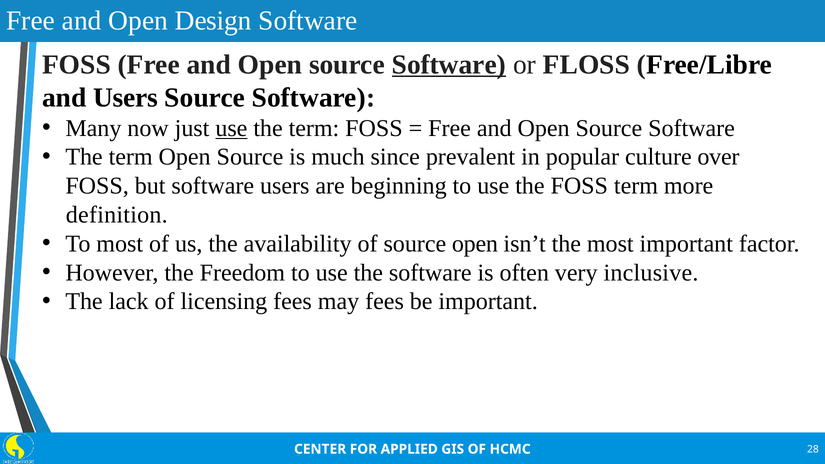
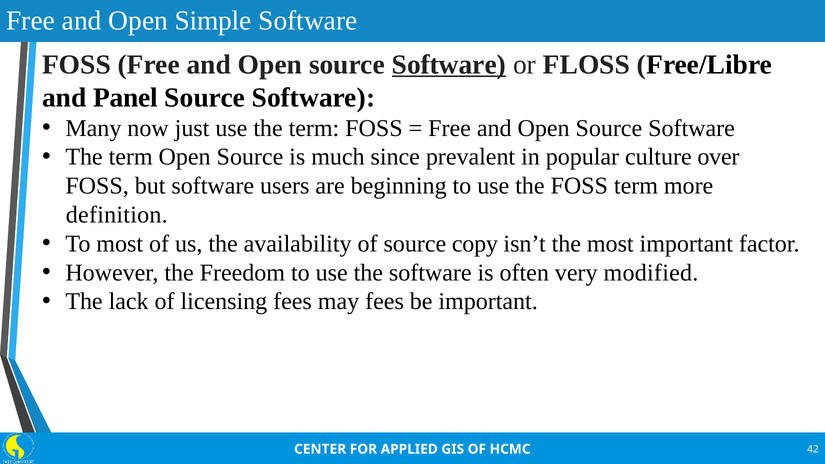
Design: Design -> Simple (213, 21)
and Users: Users -> Panel (126, 97)
use underline: present -> none (231, 128)
source open: open -> copy (475, 244)
inclusive: inclusive -> modified (651, 273)
28: 28 -> 42 (813, 450)
